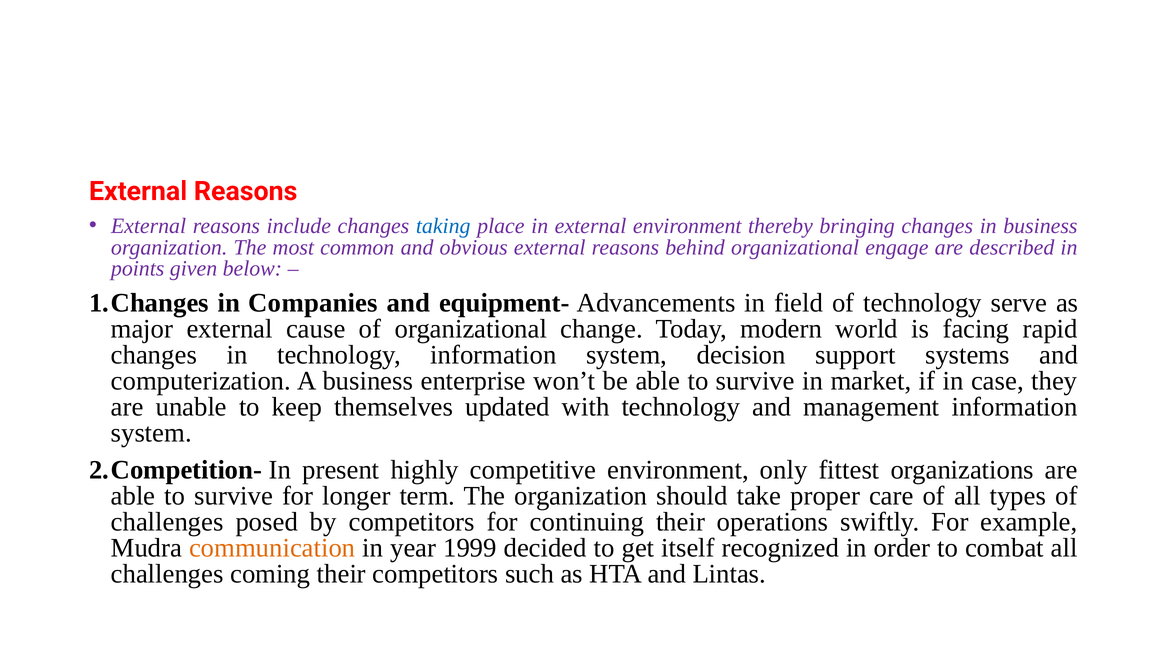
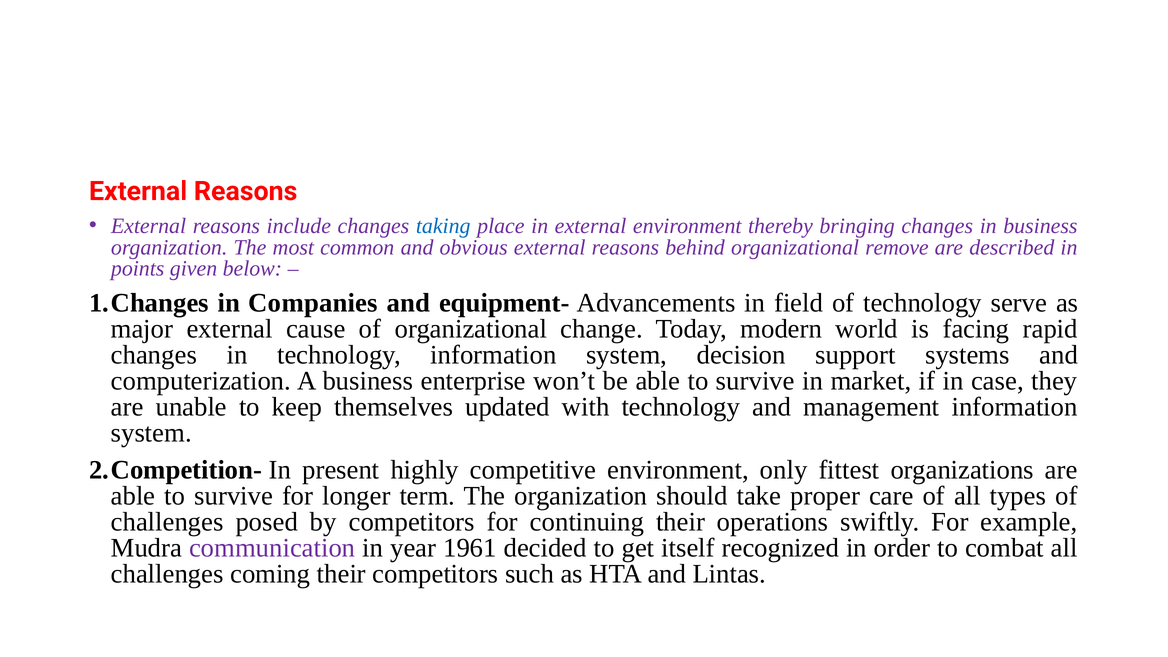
engage: engage -> remove (897, 247)
communication colour: orange -> purple (272, 548)
1999: 1999 -> 1961 (470, 548)
